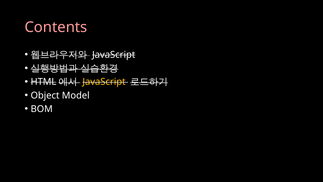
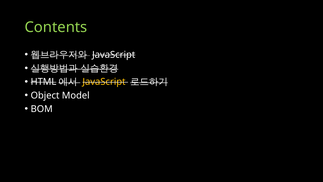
Contents colour: pink -> light green (56, 27)
